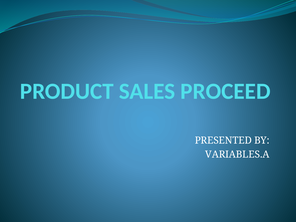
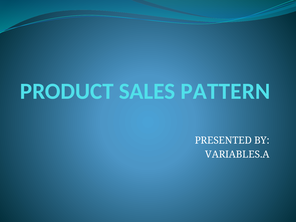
PROCEED: PROCEED -> PATTERN (225, 91)
